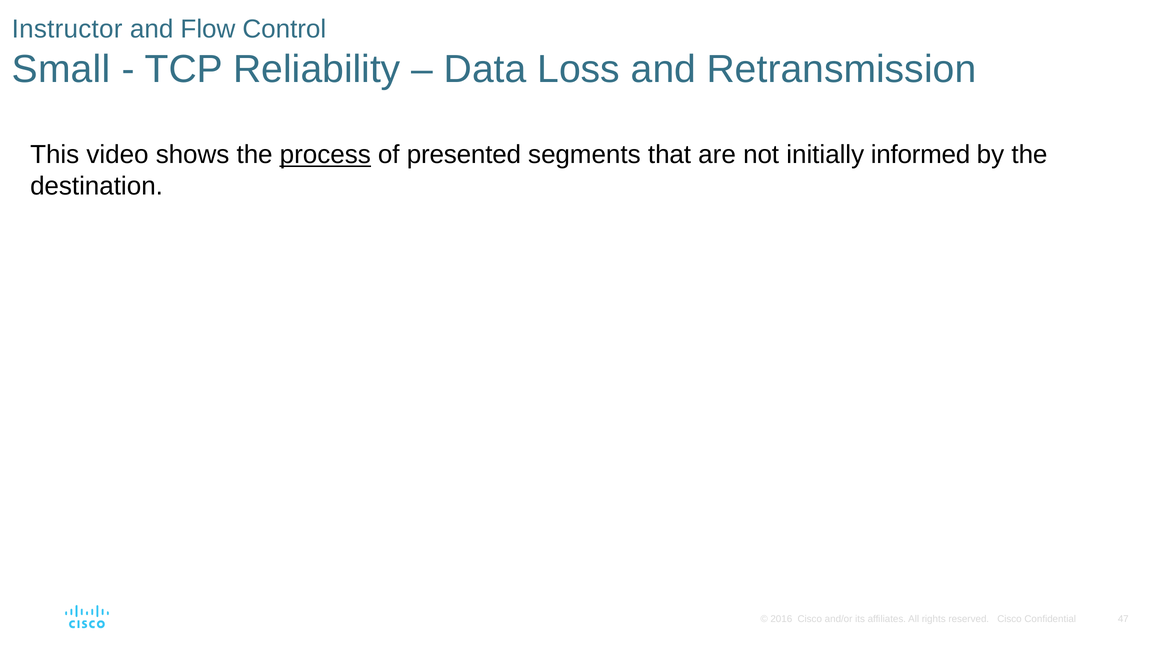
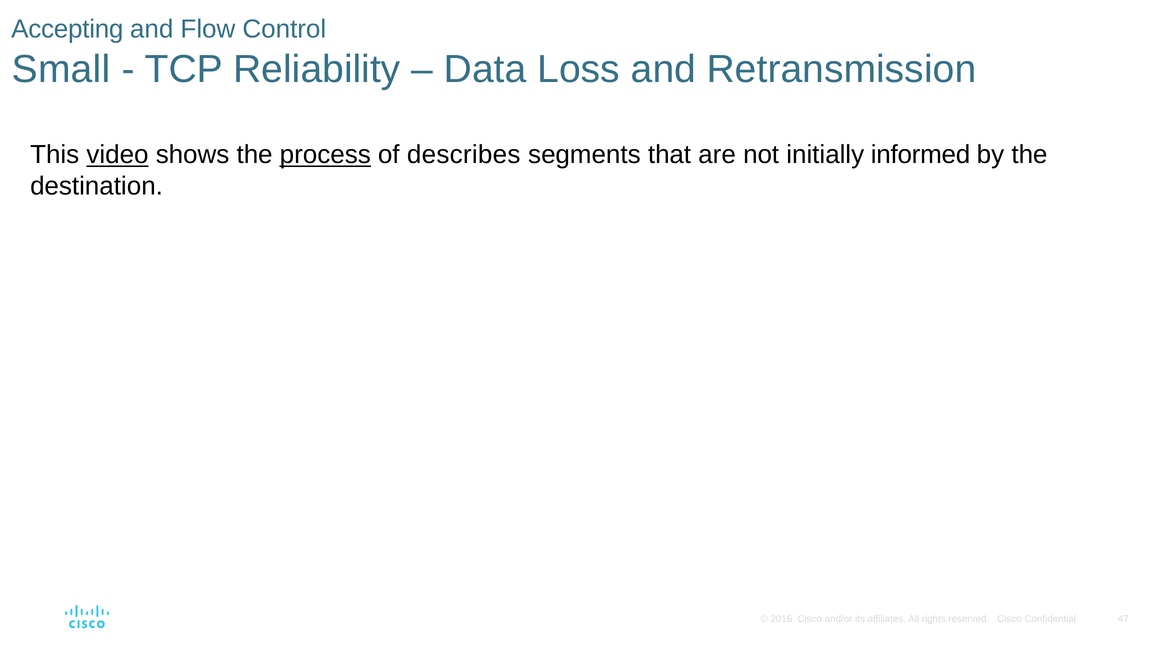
Instructor: Instructor -> Accepting (67, 29)
video underline: none -> present (118, 155)
presented: presented -> describes (464, 155)
